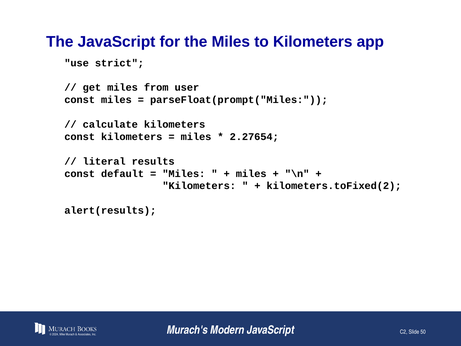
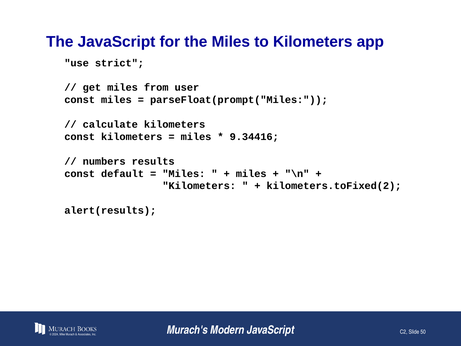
2.27654: 2.27654 -> 9.34416 (254, 137)
literal: literal -> numbers (104, 161)
